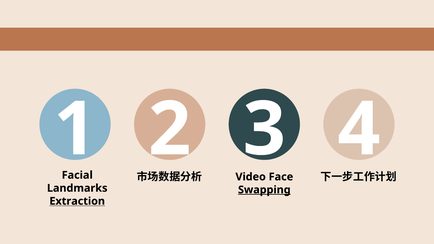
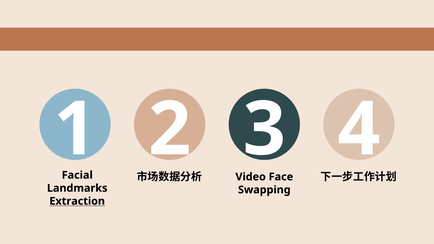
Swapping underline: present -> none (264, 190)
